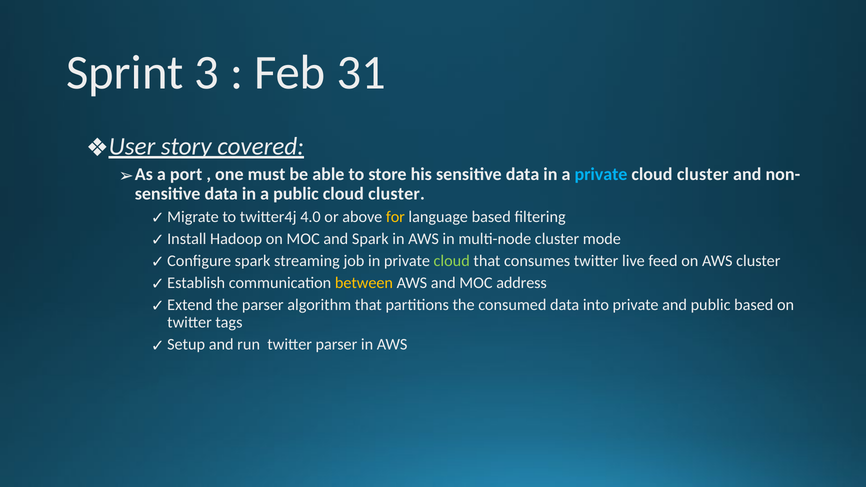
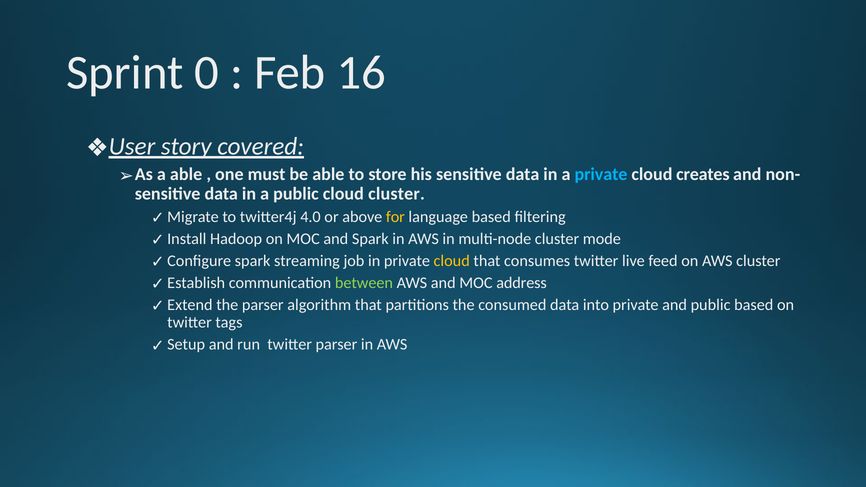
3: 3 -> 0 (207, 73)
31: 31 -> 16 (361, 73)
a port: port -> able (186, 174)
cluster: cluster -> creates (703, 174)
cloud colour: light green -> yellow (452, 261)
between colour: yellow -> light green (364, 283)
